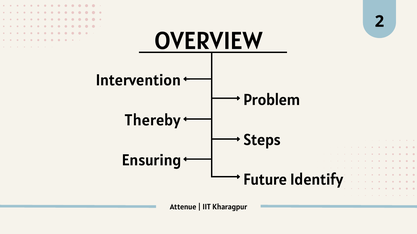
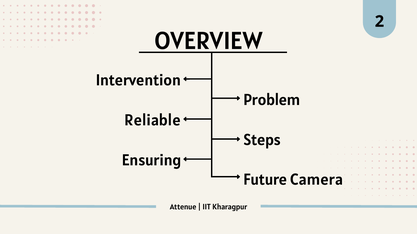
Thereby: Thereby -> Reliable (153, 121)
Identify: Identify -> Camera (317, 180)
